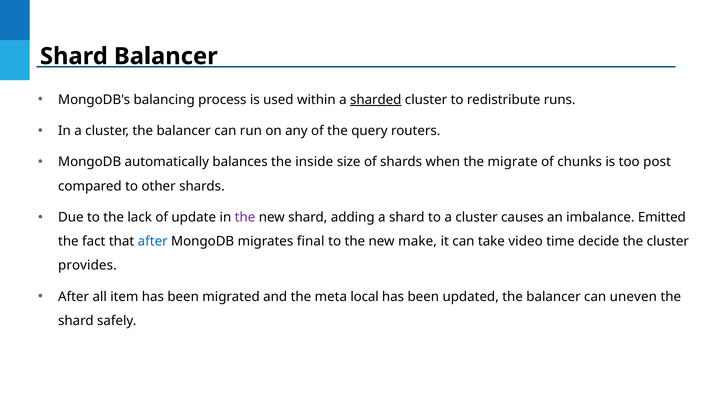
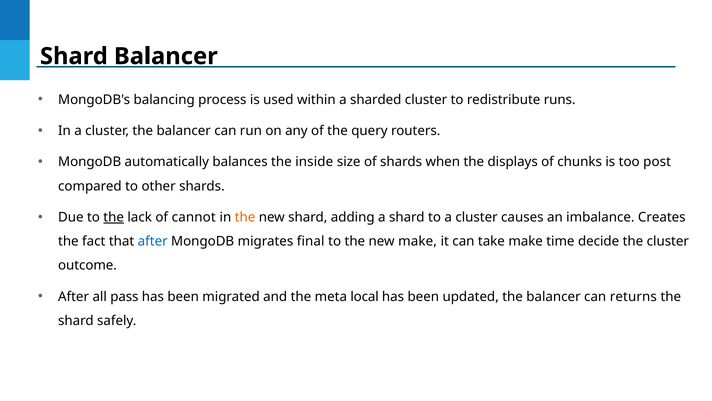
sharded underline: present -> none (376, 100)
migrate: migrate -> displays (513, 162)
the underline: none -> present (114, 217)
update: update -> cannot (194, 217)
the colour: purple -> orange (245, 217)
Emitted: Emitted -> Creates (662, 217)
take video: video -> make (526, 241)
provides: provides -> outcome (87, 265)
item: item -> pass (124, 296)
uneven: uneven -> returns (633, 296)
